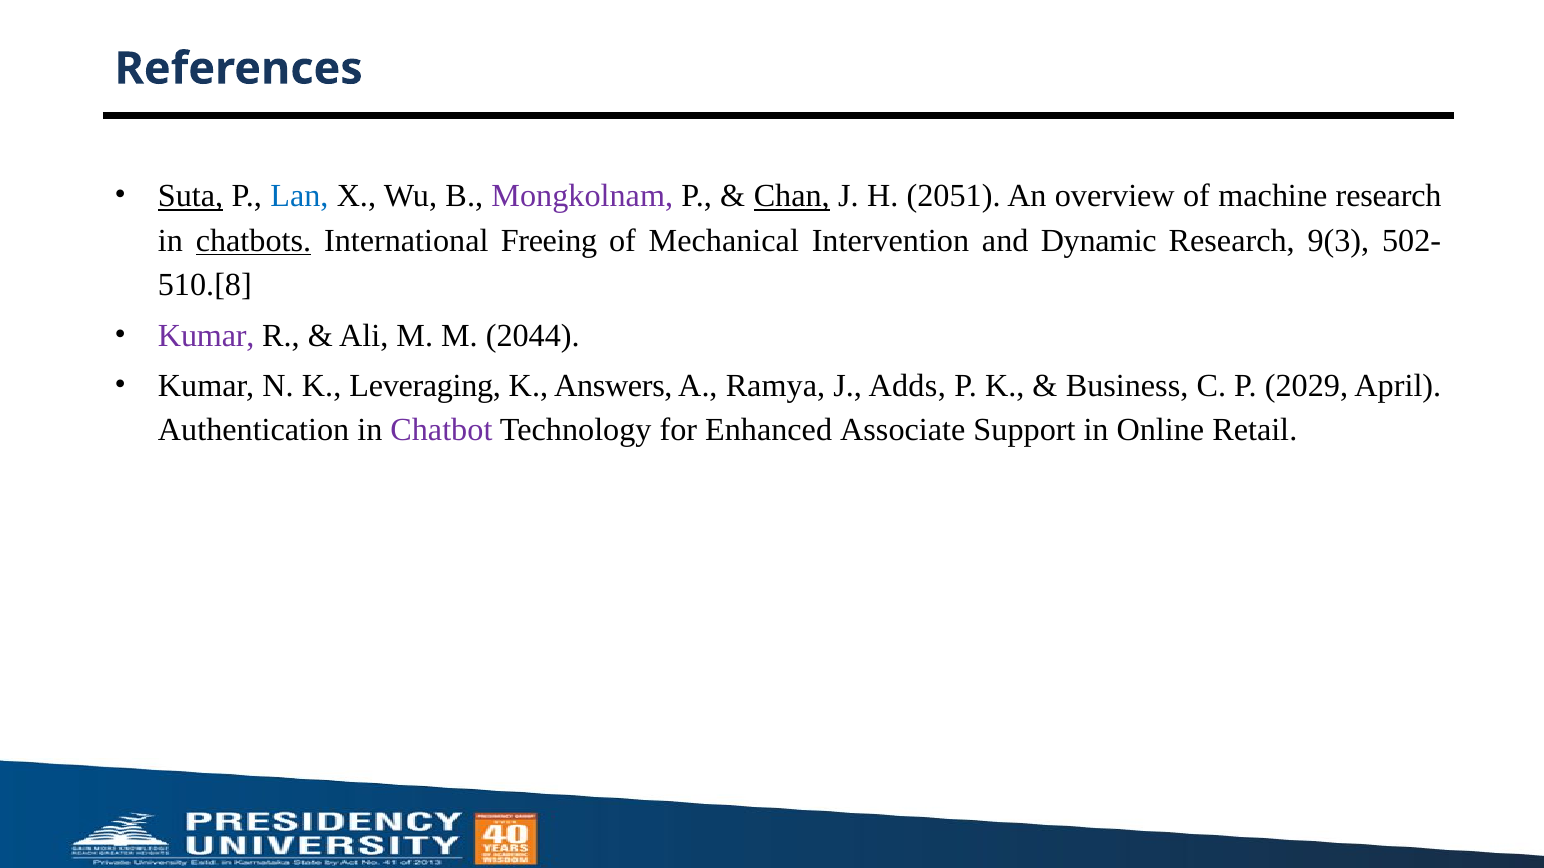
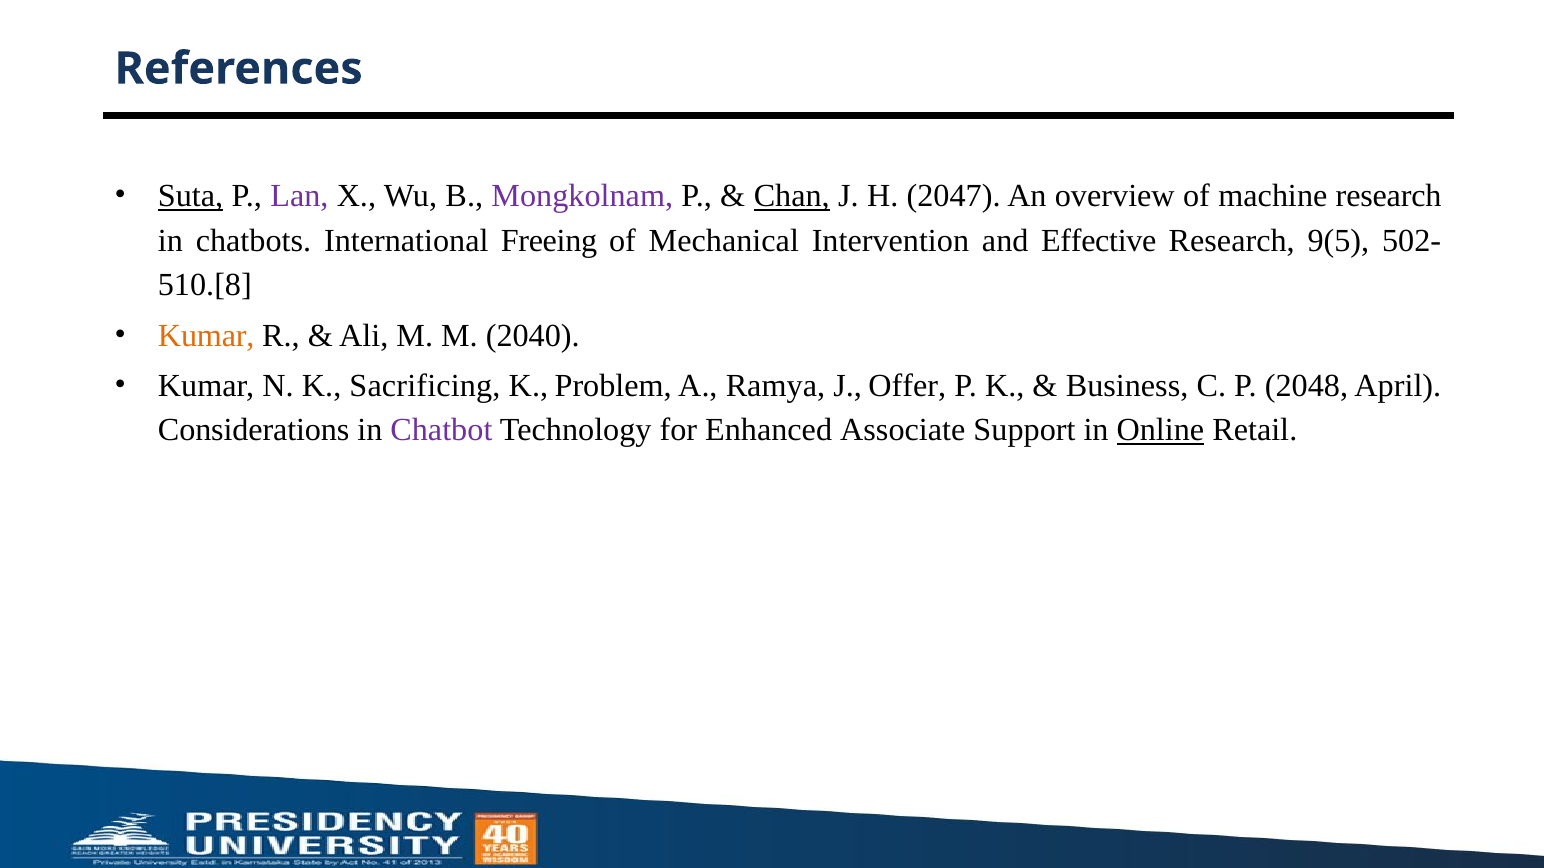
Lan colour: blue -> purple (299, 196)
2051: 2051 -> 2047 (954, 196)
chatbots underline: present -> none (254, 241)
Dynamic: Dynamic -> Effective (1099, 241)
9(3: 9(3 -> 9(5 (1338, 241)
Kumar colour: purple -> orange (206, 336)
2044: 2044 -> 2040 (533, 336)
Leveraging: Leveraging -> Sacrificing (425, 386)
Answers: Answers -> Problem (613, 386)
Adds: Adds -> Offer (907, 386)
2029: 2029 -> 2048 (1306, 386)
Authentication: Authentication -> Considerations (254, 431)
Online underline: none -> present (1160, 431)
